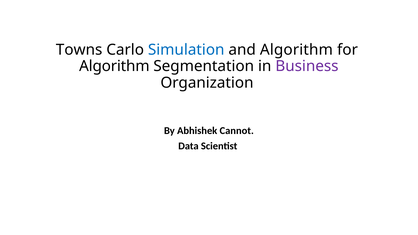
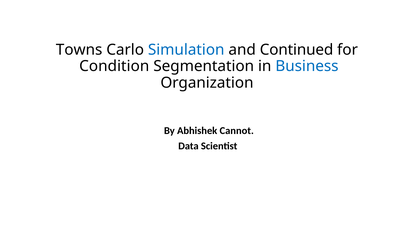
and Algorithm: Algorithm -> Continued (297, 50)
Algorithm: Algorithm -> Condition (114, 66)
Business colour: purple -> blue (307, 66)
